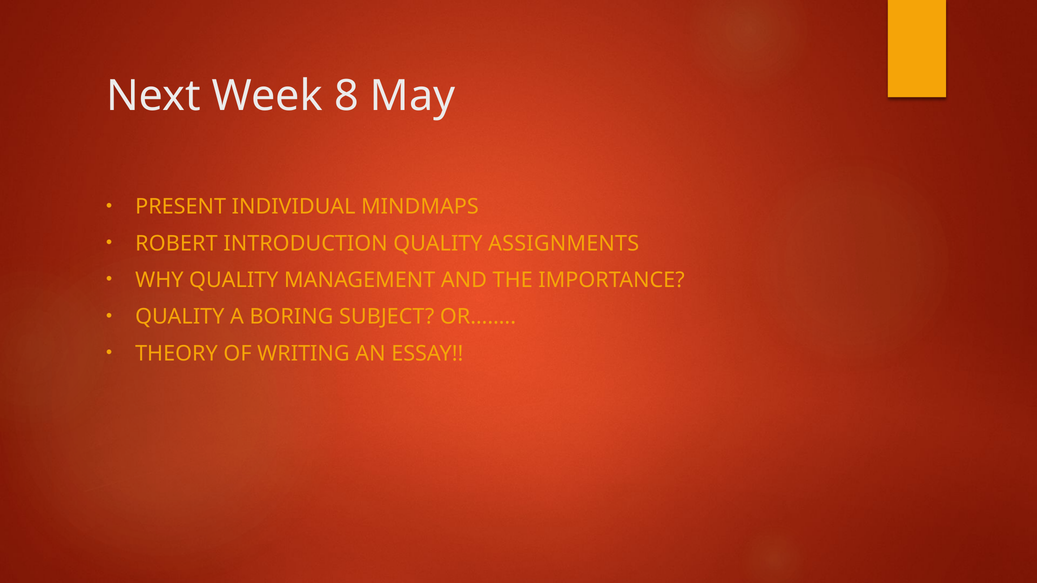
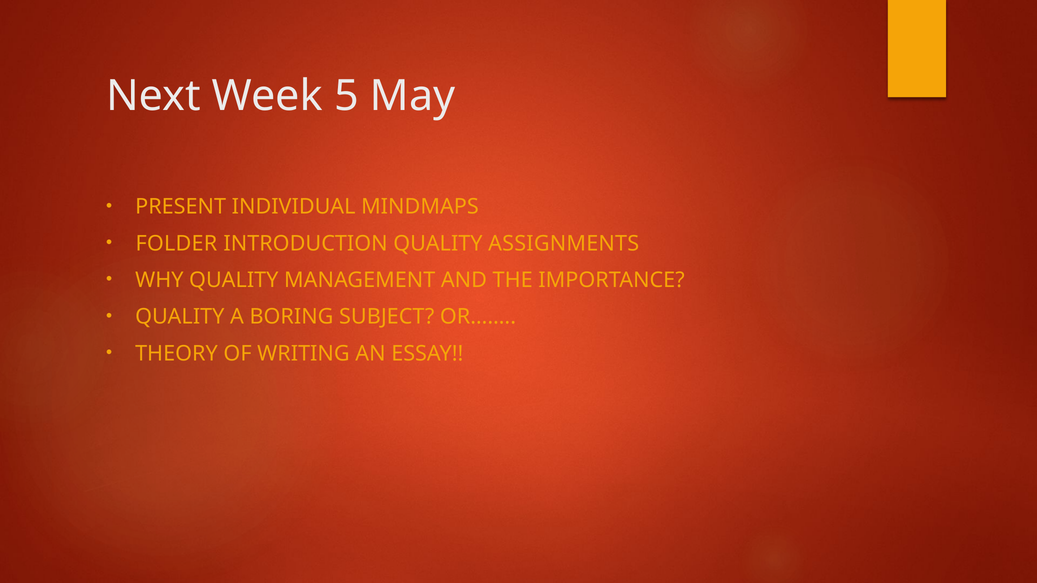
8: 8 -> 5 (346, 96)
ROBERT: ROBERT -> FOLDER (176, 244)
